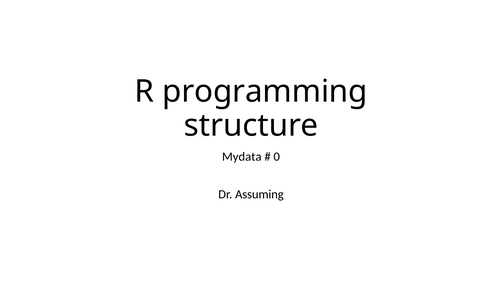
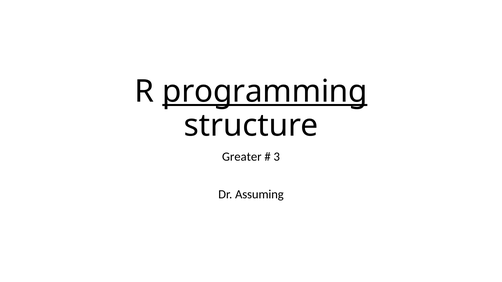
programming underline: none -> present (265, 92)
Mydata: Mydata -> Greater (242, 157)
0: 0 -> 3 (277, 157)
